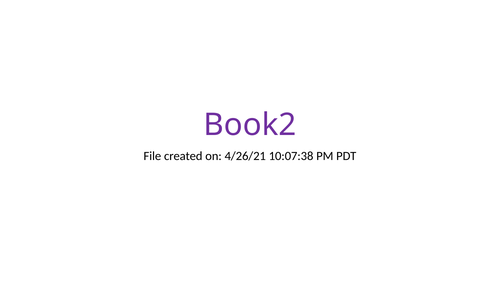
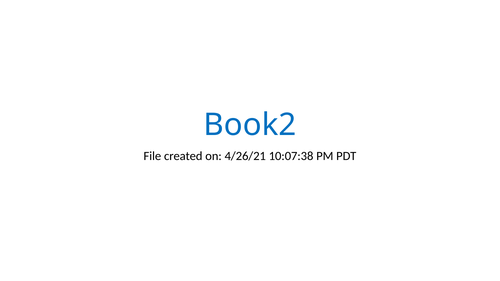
Book2 colour: purple -> blue (250, 125)
